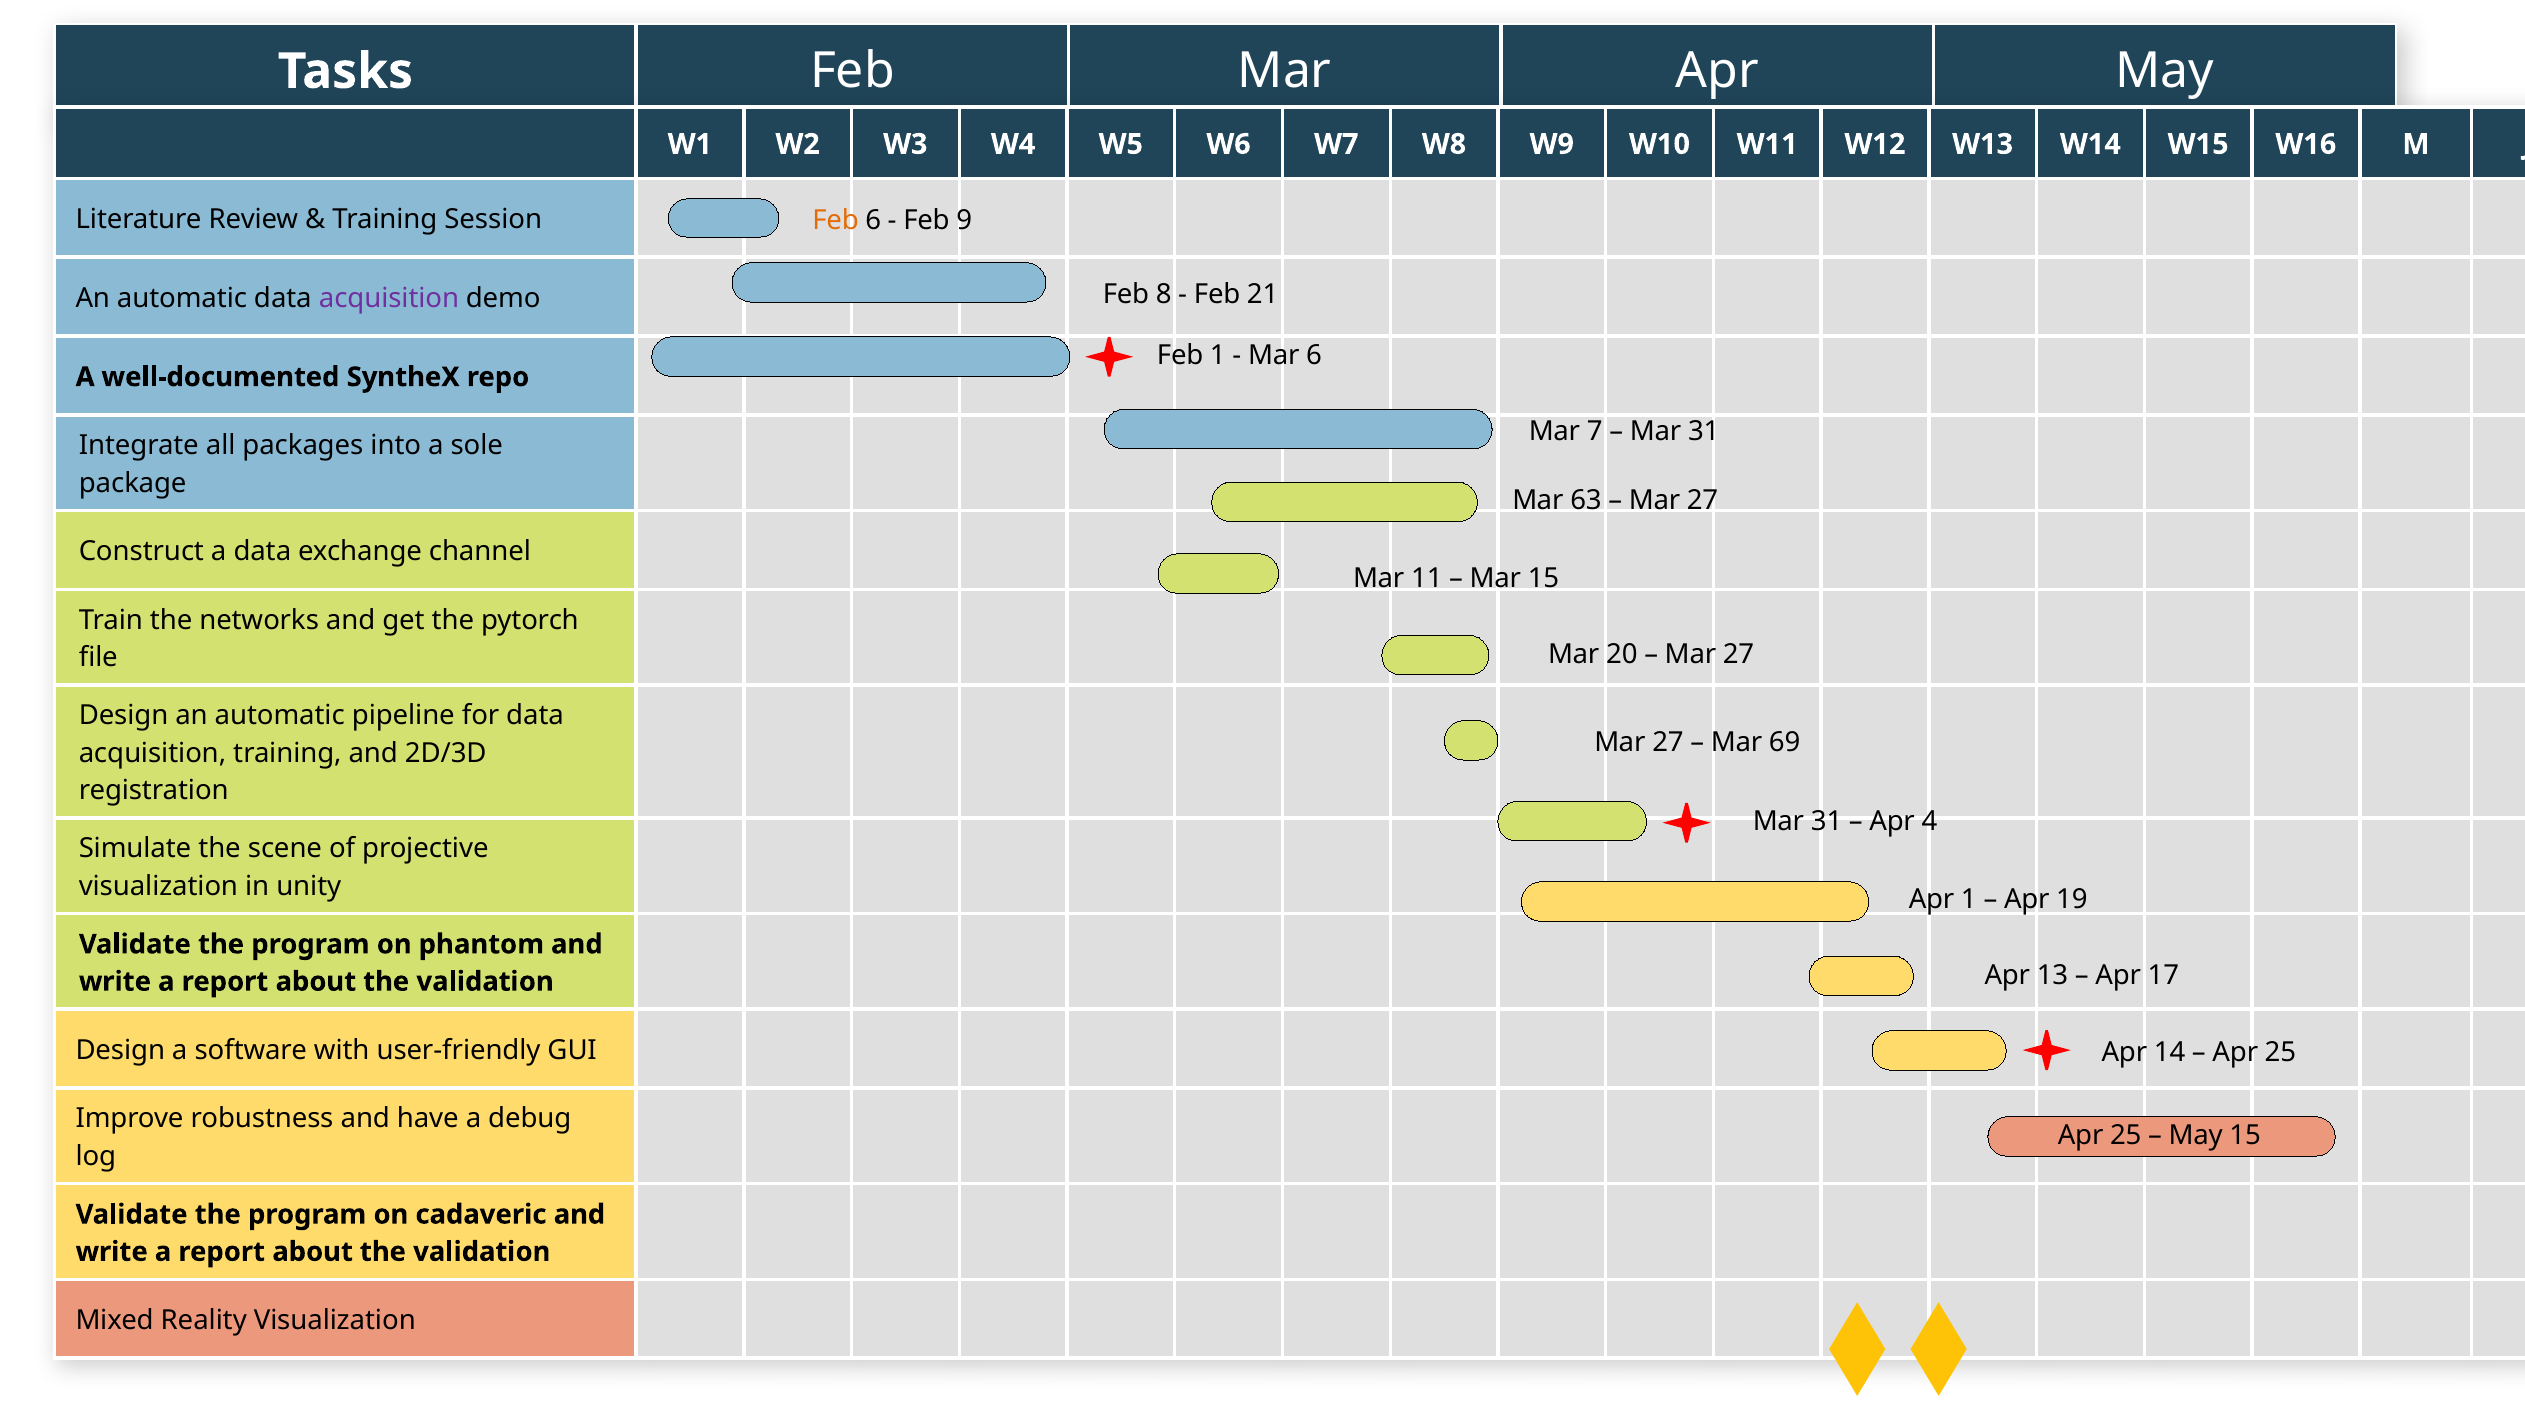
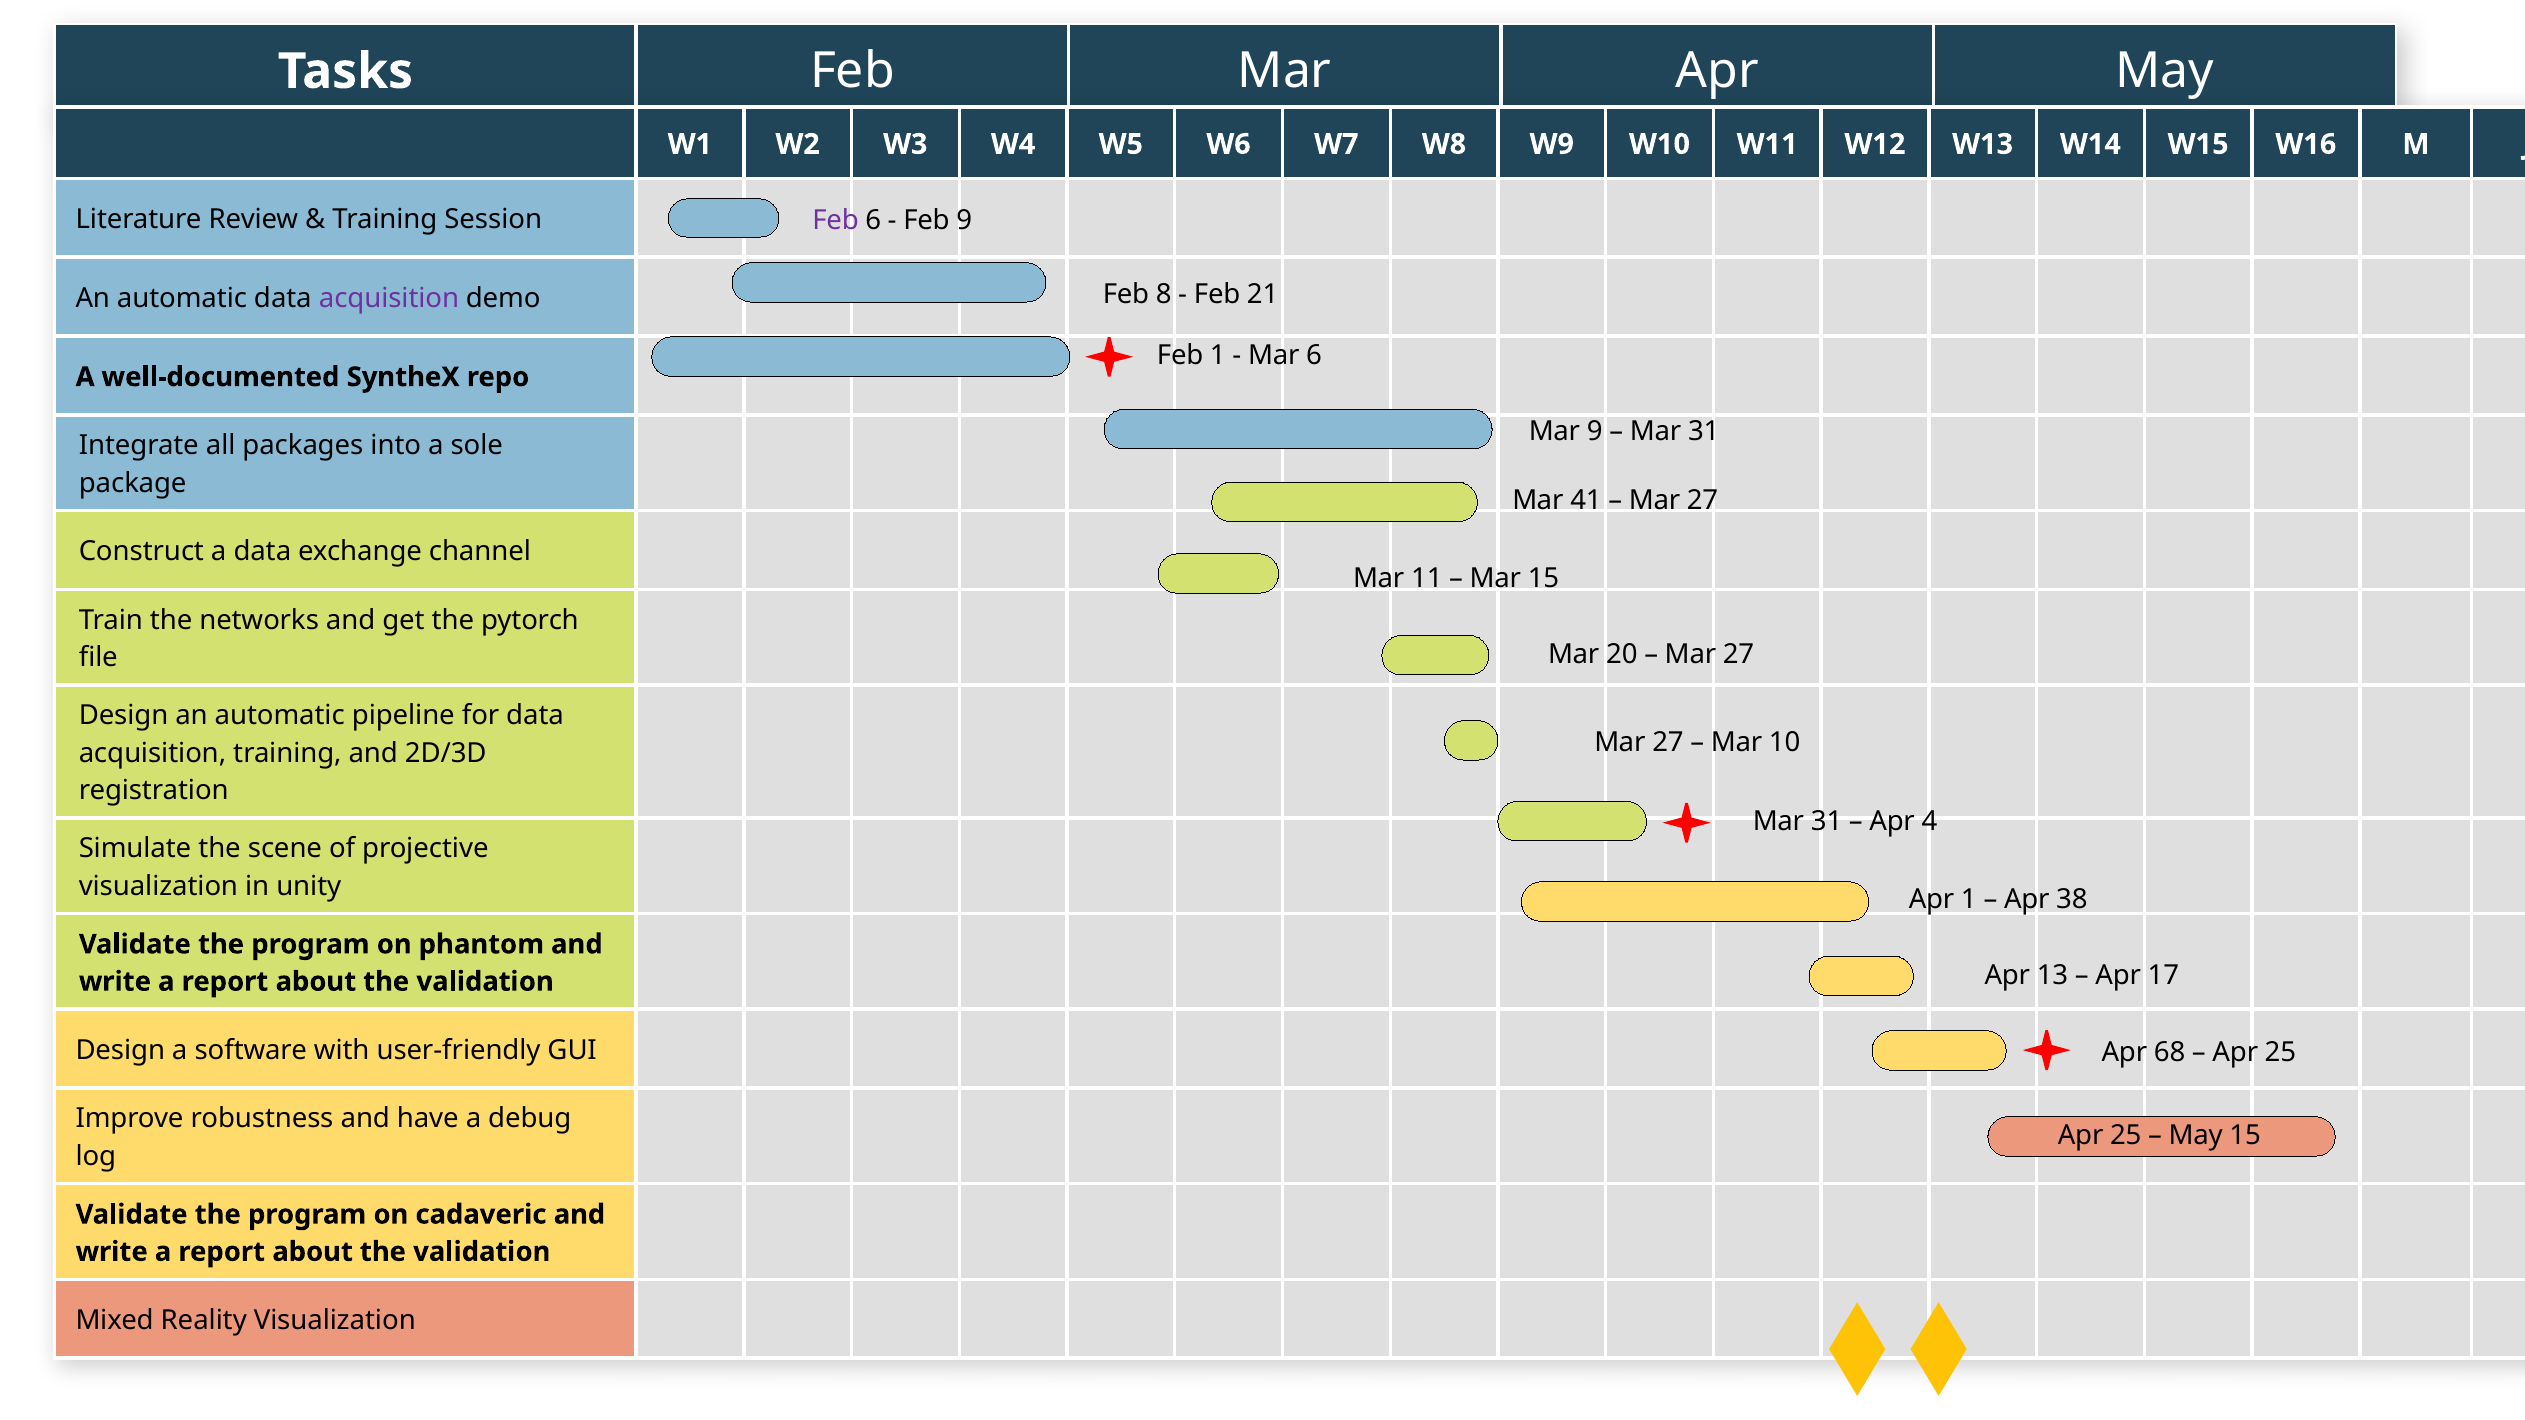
Feb colour: orange -> purple (836, 220)
Mar 7: 7 -> 9 (1595, 431)
63: 63 -> 41 (1586, 501)
69: 69 -> 10 (1785, 742)
19: 19 -> 38 (2072, 899)
14: 14 -> 68 (2170, 1053)
